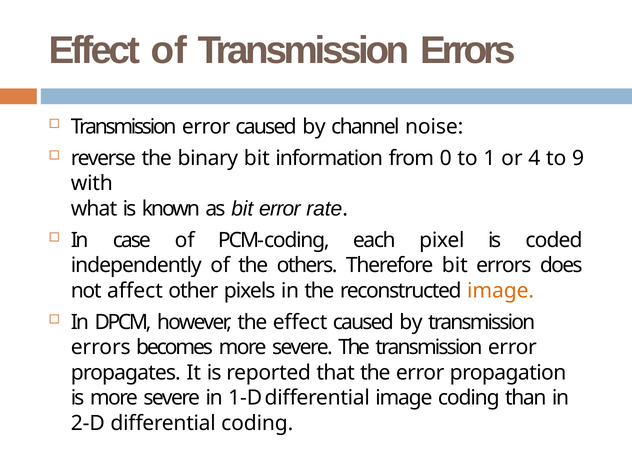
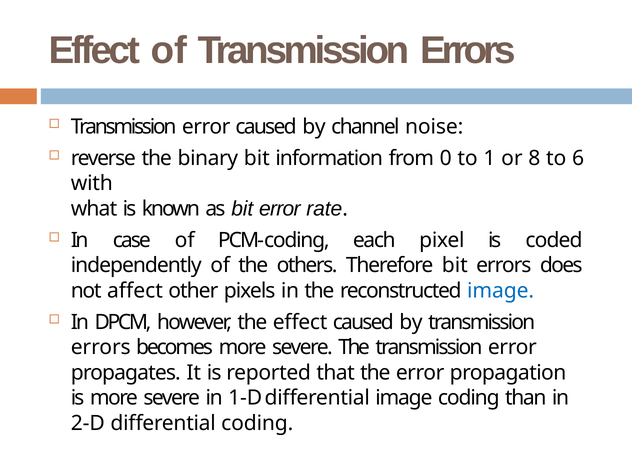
4: 4 -> 8 (534, 158)
9: 9 -> 6 (578, 158)
image colour: orange -> blue (501, 291)
